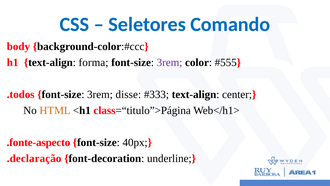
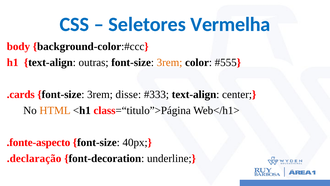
Comando: Comando -> Vermelha (230, 24)
forma: forma -> outras (94, 62)
3rem colour: purple -> orange (170, 62)
.todos: .todos -> .cards (21, 94)
